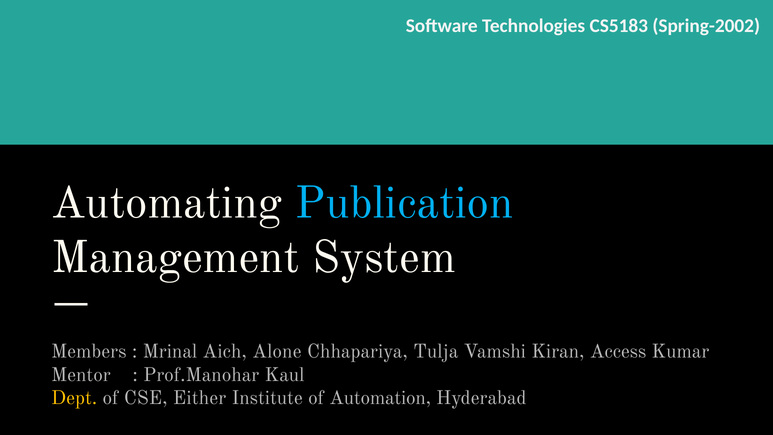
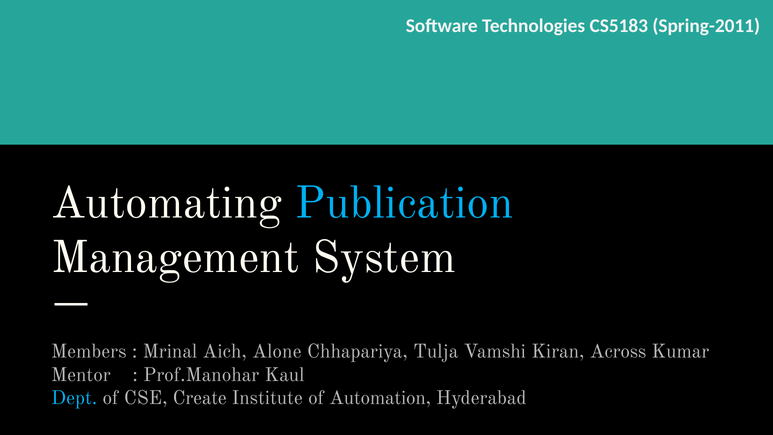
Spring-2002: Spring-2002 -> Spring-2011 (706, 26)
Access: Access -> Across (618, 351)
Dept colour: yellow -> light blue (74, 398)
Either: Either -> Create (200, 398)
